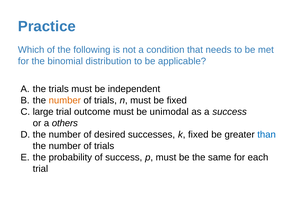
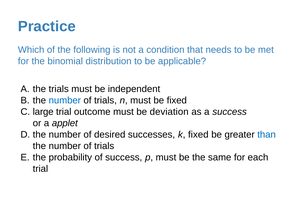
number colour: orange -> blue (65, 101)
unimodal: unimodal -> deviation (169, 112)
others: others -> applet (65, 123)
